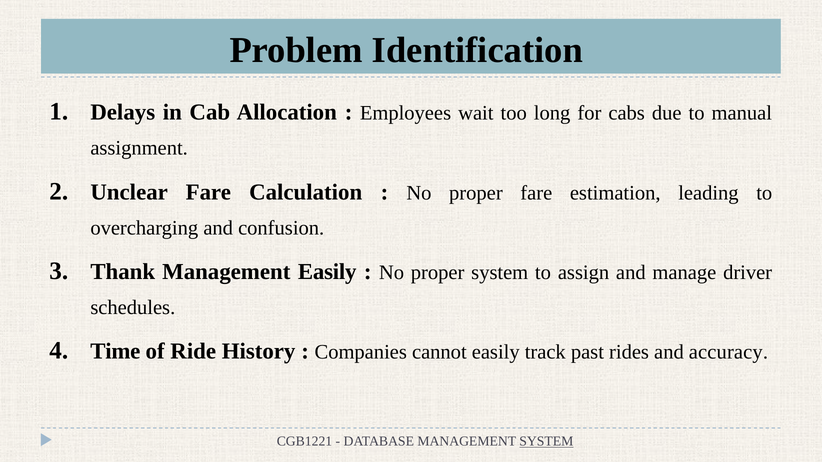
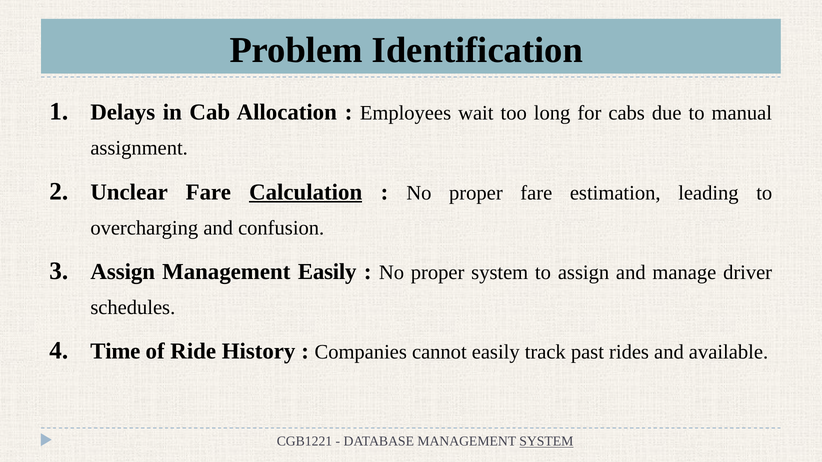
Calculation underline: none -> present (306, 192)
Thank: Thank -> Assign (123, 272)
accuracy: accuracy -> available (729, 352)
